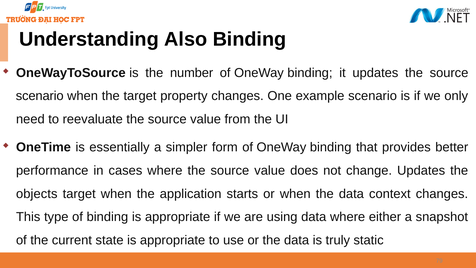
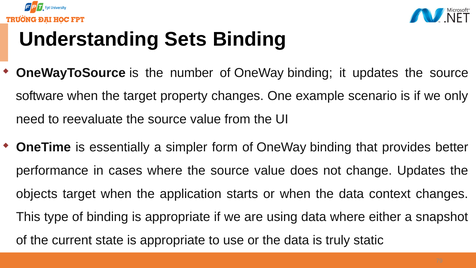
Also: Also -> Sets (186, 39)
scenario: scenario -> software (40, 96)
